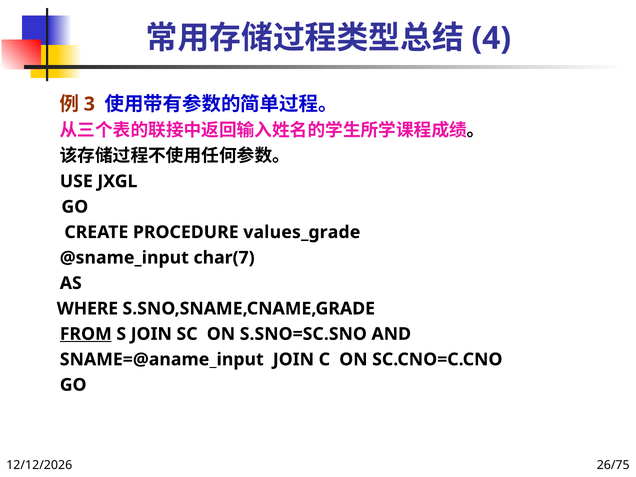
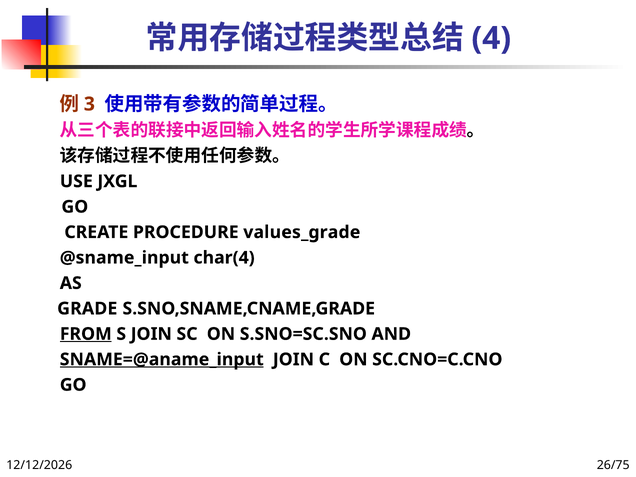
char(7: char(7 -> char(4 (224, 258)
WHERE: WHERE -> GRADE (87, 309)
SNAME=@aname_input underline: none -> present (162, 359)
